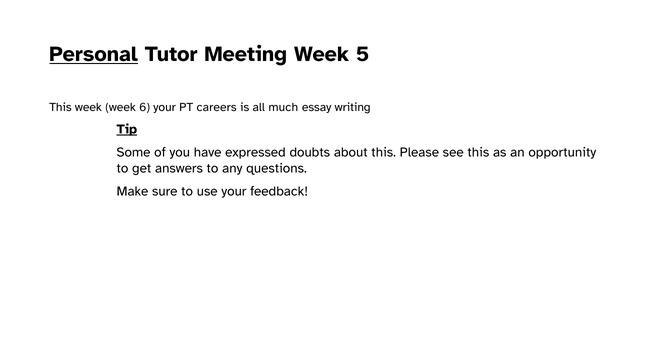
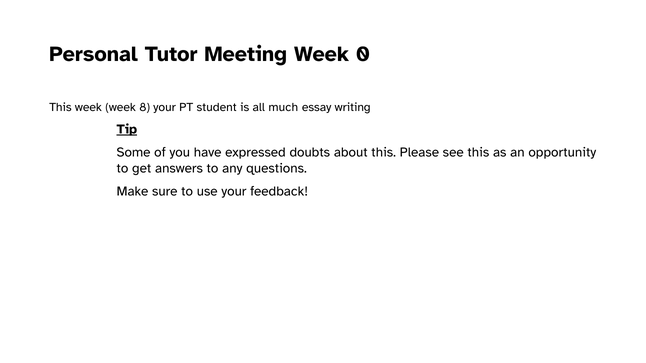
Personal underline: present -> none (94, 54)
5: 5 -> 0 (363, 54)
6: 6 -> 8 (145, 107)
careers: careers -> student (217, 107)
